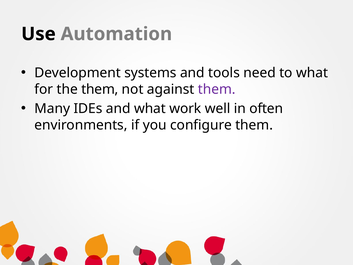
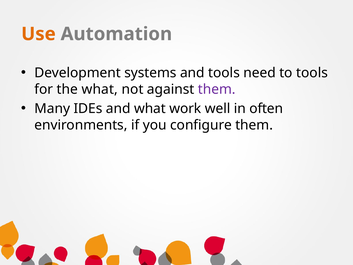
Use colour: black -> orange (38, 34)
to what: what -> tools (312, 73)
the them: them -> what (100, 89)
